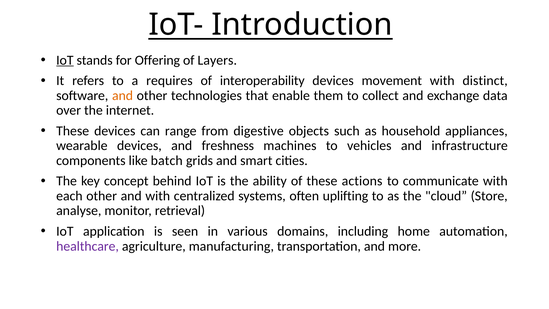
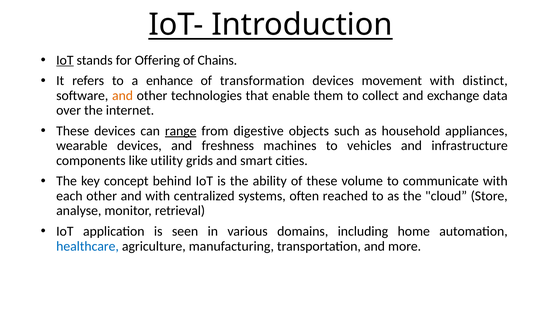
Layers: Layers -> Chains (217, 60)
requires: requires -> enhance (170, 81)
interoperability: interoperability -> transformation (262, 81)
range underline: none -> present (181, 131)
batch: batch -> utility (167, 160)
actions: actions -> volume (362, 181)
uplifting: uplifting -> reached (345, 196)
healthcare colour: purple -> blue (88, 246)
